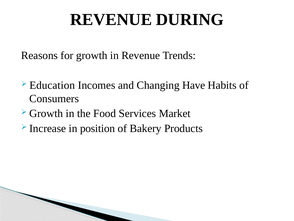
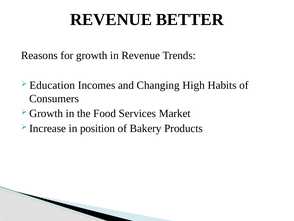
DURING: DURING -> BETTER (190, 20)
Have: Have -> High (194, 85)
